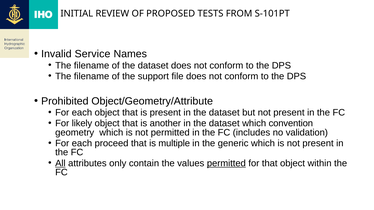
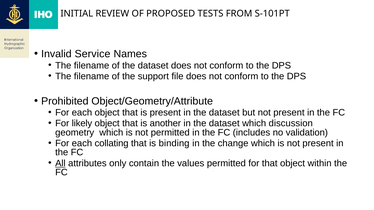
convention: convention -> discussion (291, 124)
proceed: proceed -> collating (112, 144)
multiple: multiple -> binding (174, 144)
generic: generic -> change (233, 144)
permitted underline: present -> none (226, 163)
